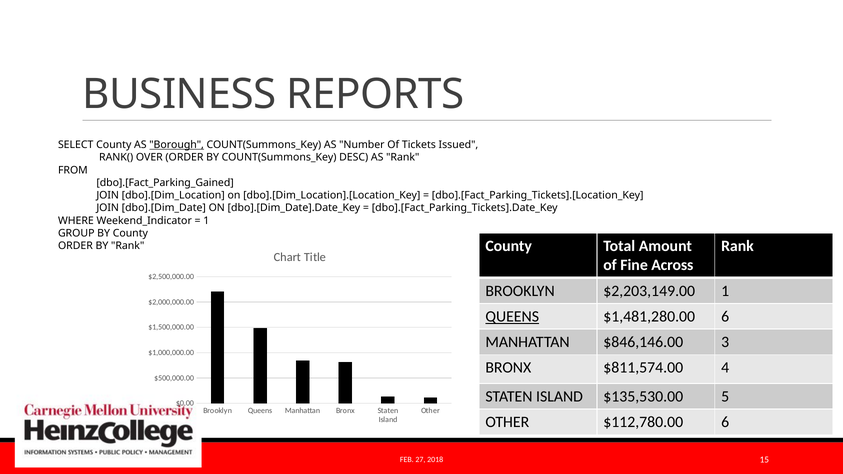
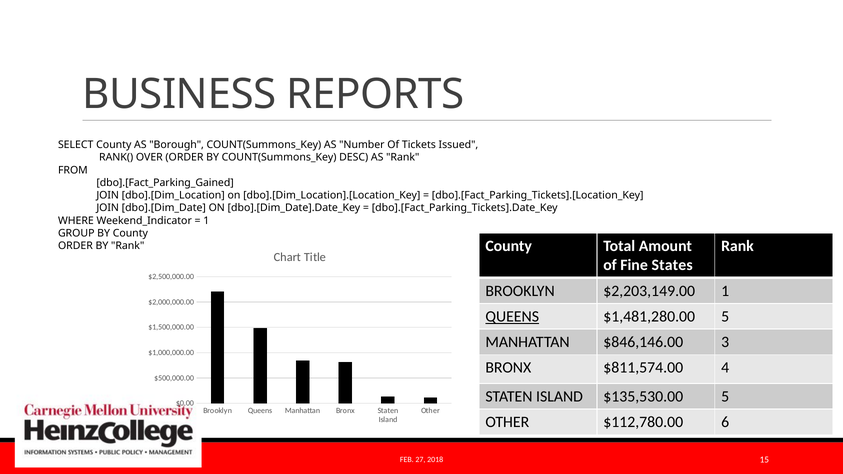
Borough underline: present -> none (177, 145)
Across: Across -> States (672, 265)
$1,481,280.00 6: 6 -> 5 (725, 317)
